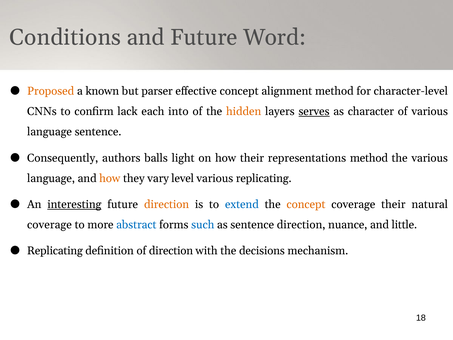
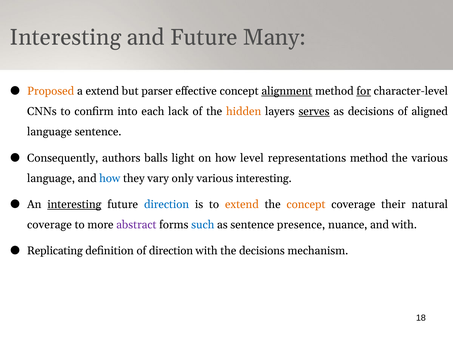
Conditions: Conditions -> Interesting (65, 37)
Word: Word -> Many (275, 37)
a known: known -> extend (102, 91)
alignment underline: none -> present (287, 91)
for underline: none -> present (364, 91)
lack: lack -> into (128, 111)
into: into -> lack (178, 111)
as character: character -> decisions (371, 111)
of various: various -> aligned (430, 111)
how their: their -> level (252, 158)
how colour: orange -> blue (110, 178)
level: level -> only (183, 178)
various replicating: replicating -> interesting (264, 178)
direction colour: orange -> blue (167, 204)
extend colour: blue -> orange (242, 204)
abstract colour: blue -> purple (136, 225)
sentence direction: direction -> presence (301, 225)
and little: little -> with (404, 225)
